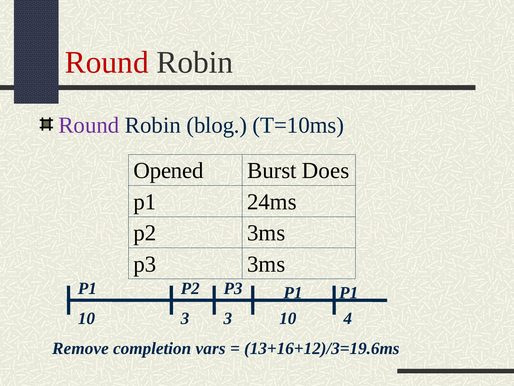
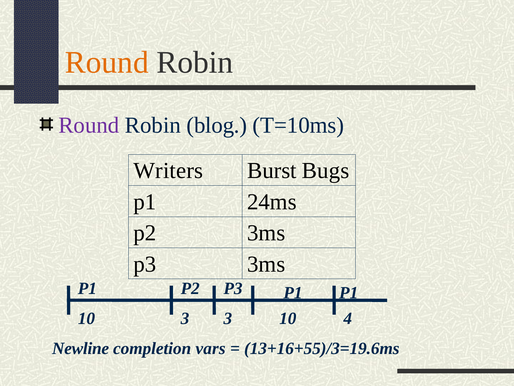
Round colour: red -> orange (107, 62)
Opened: Opened -> Writers (168, 171)
Does: Does -> Bugs (326, 171)
Remove: Remove -> Newline (81, 348)
13+16+12)/3=19.6ms: 13+16+12)/3=19.6ms -> 13+16+55)/3=19.6ms (322, 348)
